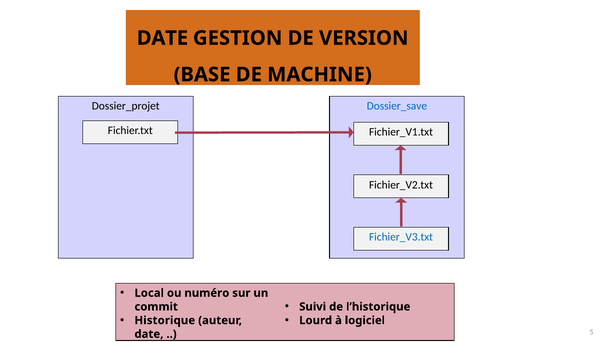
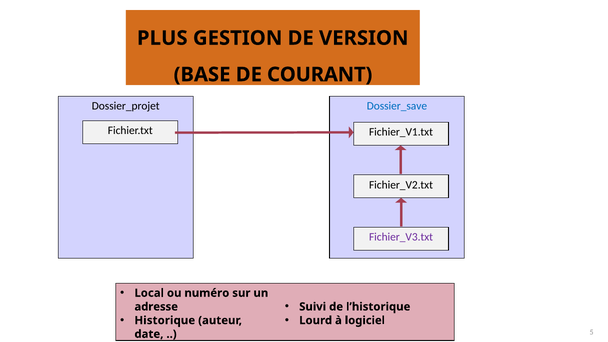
DATE: DATE -> PLUS (162, 38)
MACHINE: MACHINE -> COURANT (320, 75)
Fichier_V3.txt colour: blue -> purple (401, 237)
commit: commit -> adresse (156, 307)
